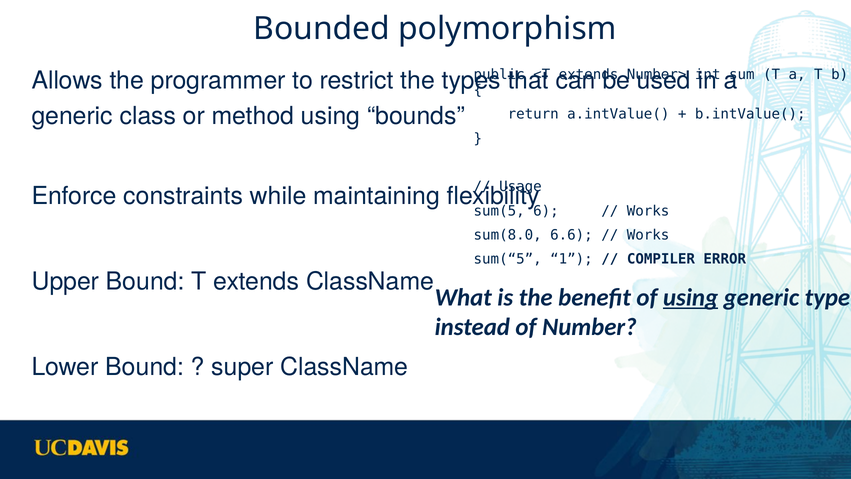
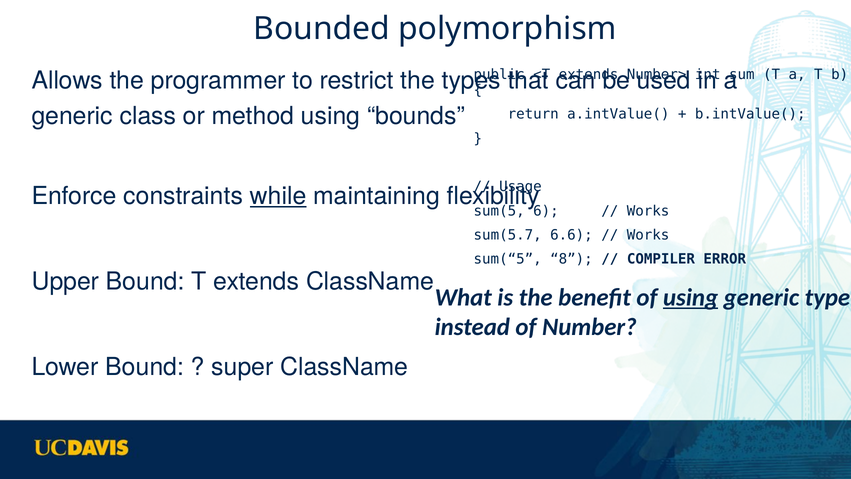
while underline: none -> present (278, 196)
sum(8.0: sum(8.0 -> sum(5.7 (508, 235)
1: 1 -> 8 (571, 259)
